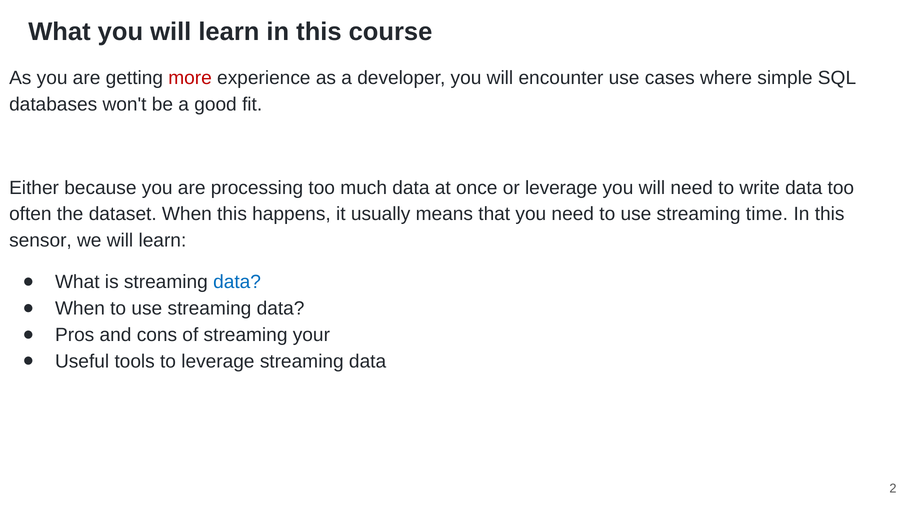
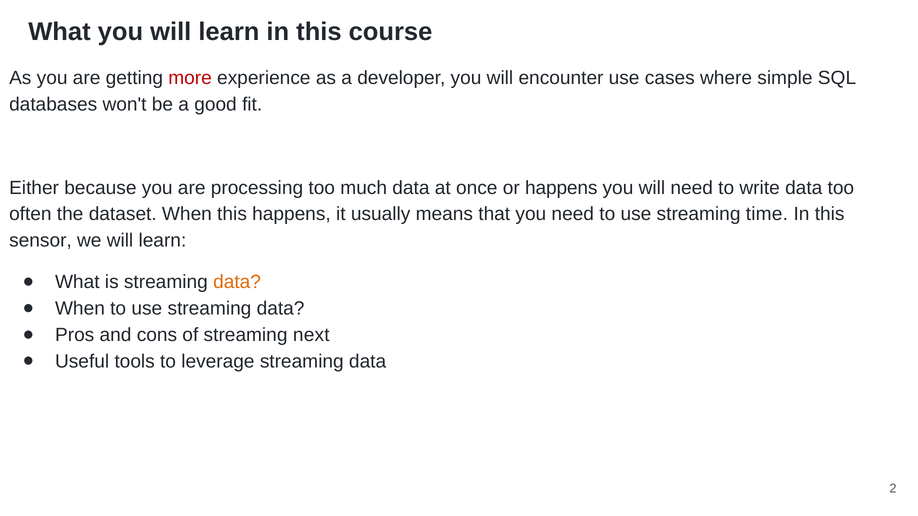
or leverage: leverage -> happens (561, 188)
data colour: blue -> orange (237, 282)
your: your -> next (311, 335)
